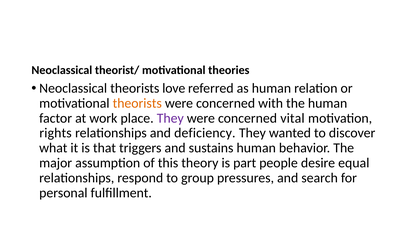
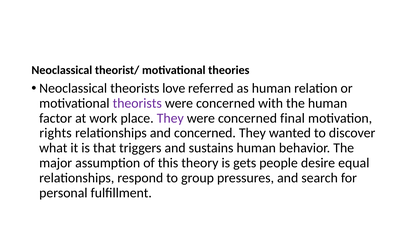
theorists colour: orange -> purple (137, 103)
vital: vital -> final (293, 118)
and deficiency: deficiency -> concerned (205, 133)
part: part -> gets (245, 162)
